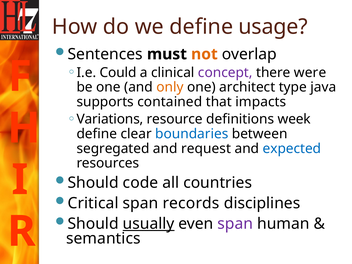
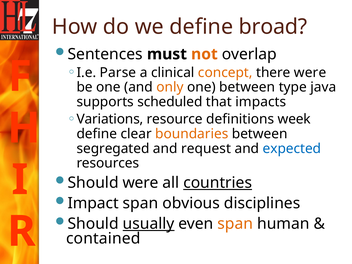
usage: usage -> broad (273, 27)
Could: Could -> Parse (118, 73)
concept colour: purple -> orange (225, 73)
one architect: architect -> between (247, 87)
contained: contained -> scheduled (170, 102)
boundaries colour: blue -> orange (192, 134)
Should code: code -> were (141, 183)
countries underline: none -> present (218, 183)
Critical: Critical -> Impact (93, 203)
records: records -> obvious (191, 203)
span colour: purple -> orange (235, 224)
semantics: semantics -> contained (103, 238)
